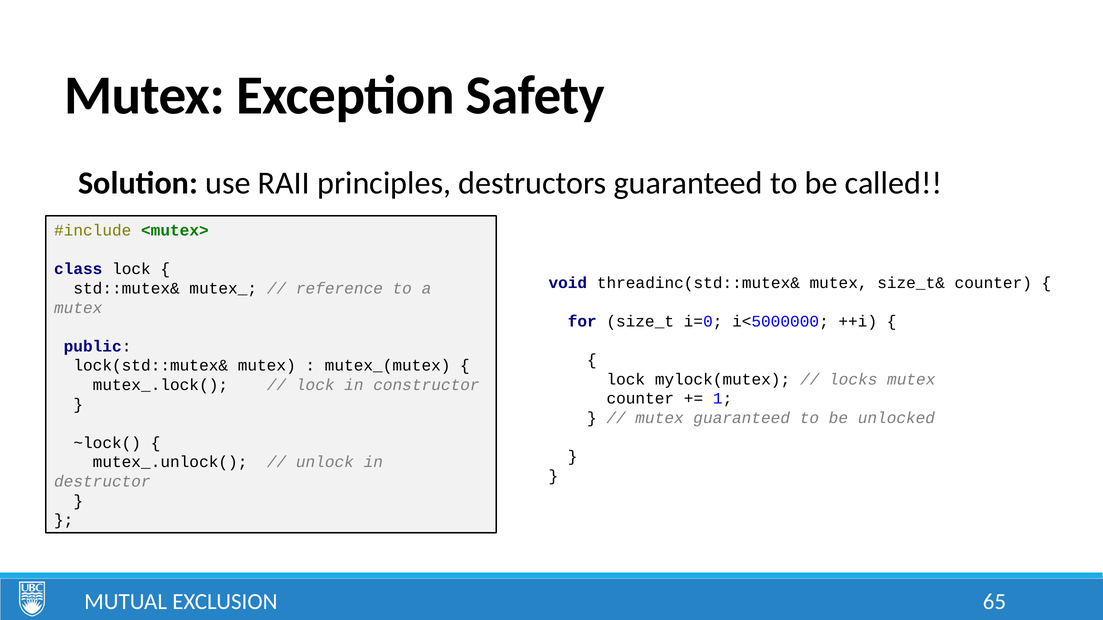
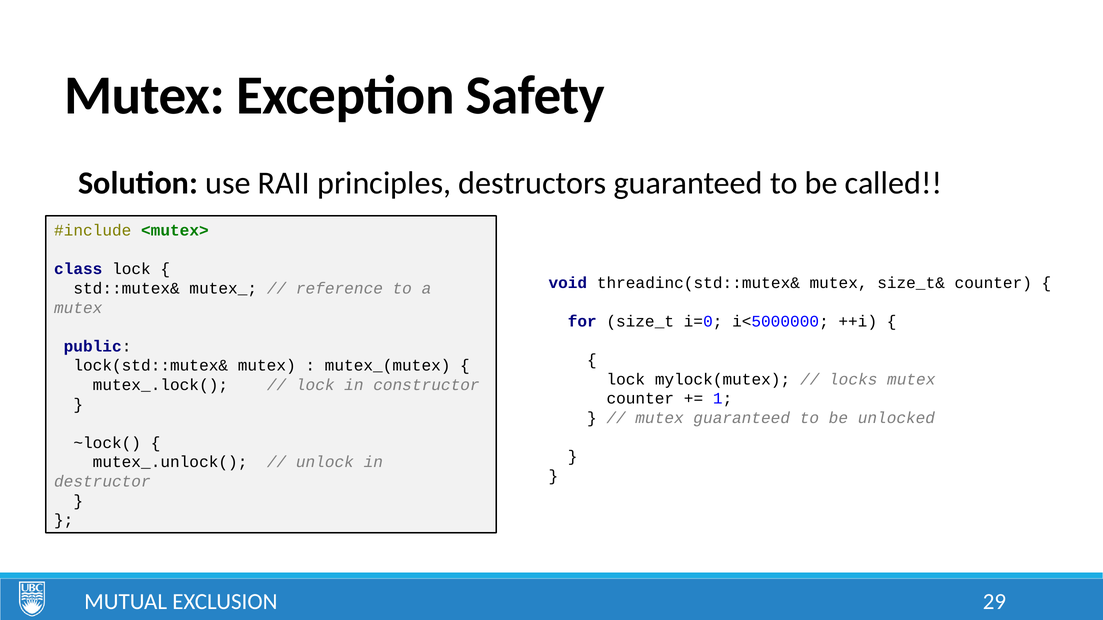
65: 65 -> 29 (994, 602)
